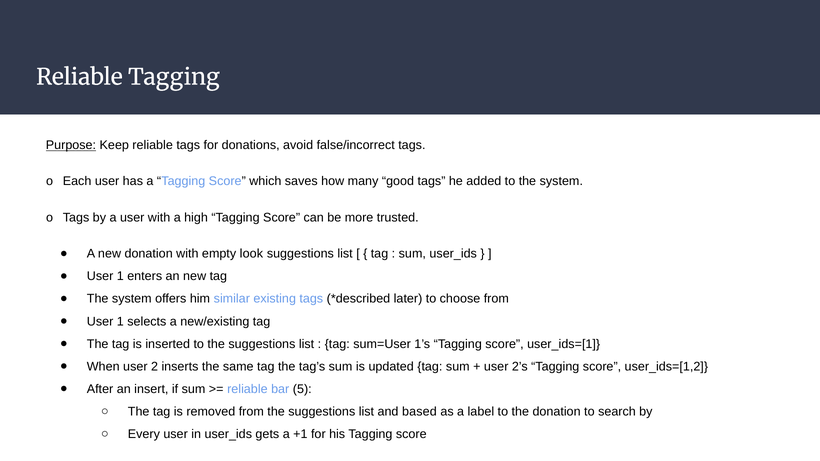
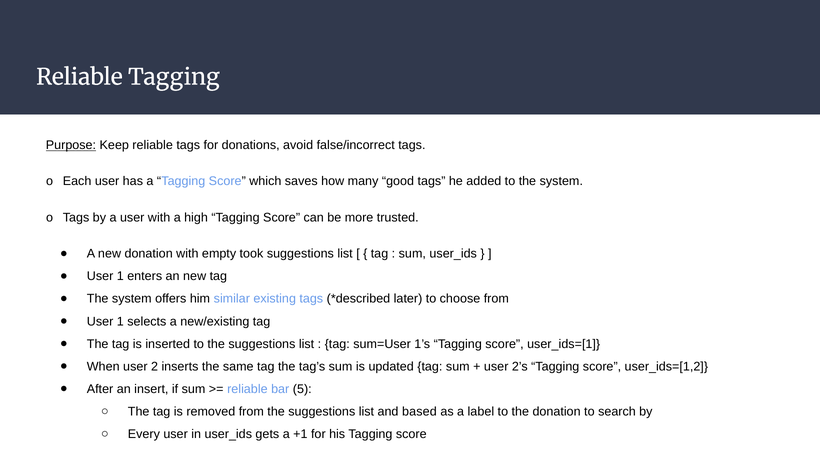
look: look -> took (251, 254)
